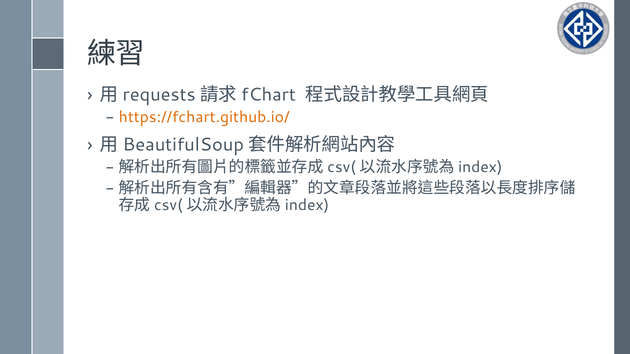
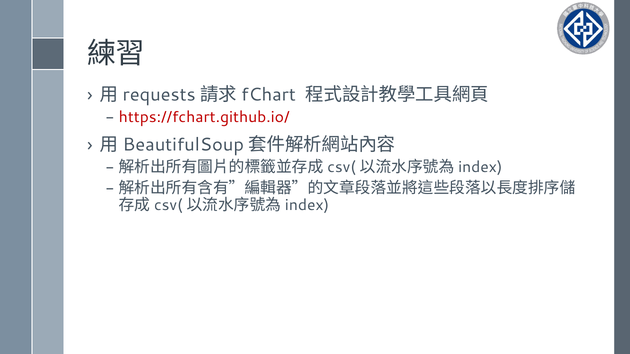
https://fchart.github.io/ colour: orange -> red (204, 117)
